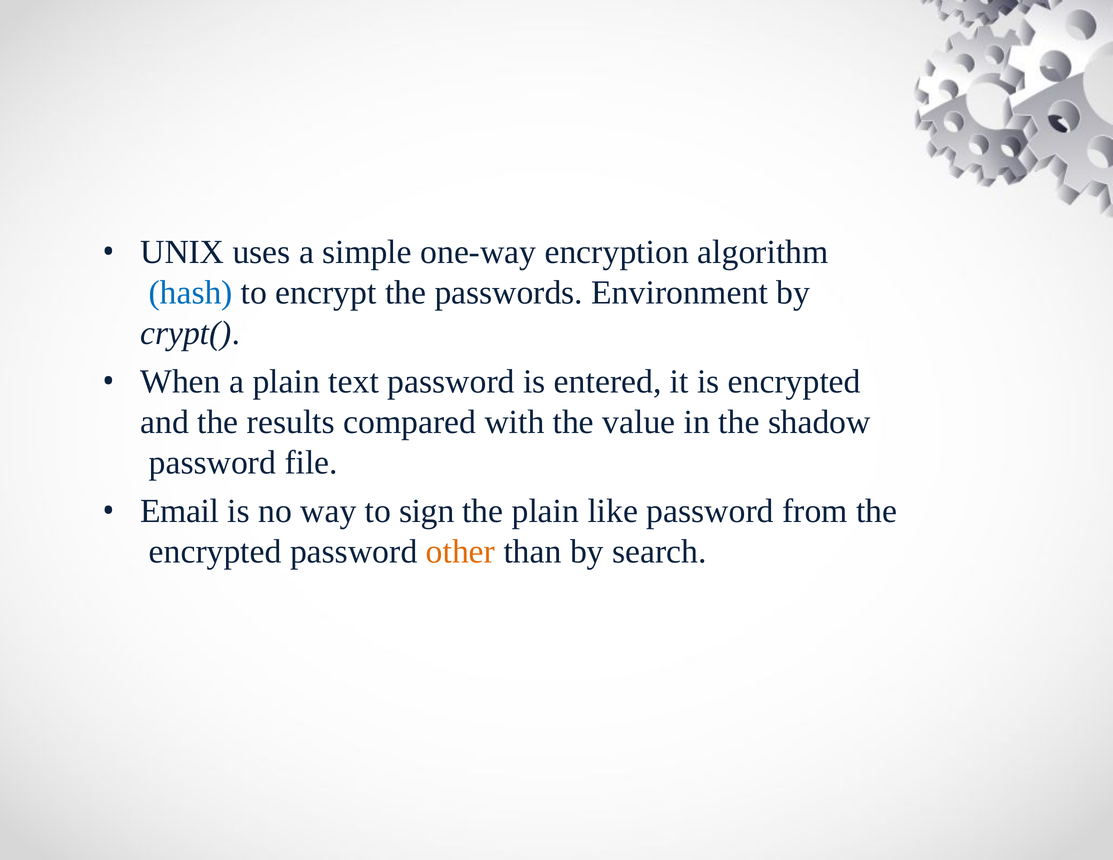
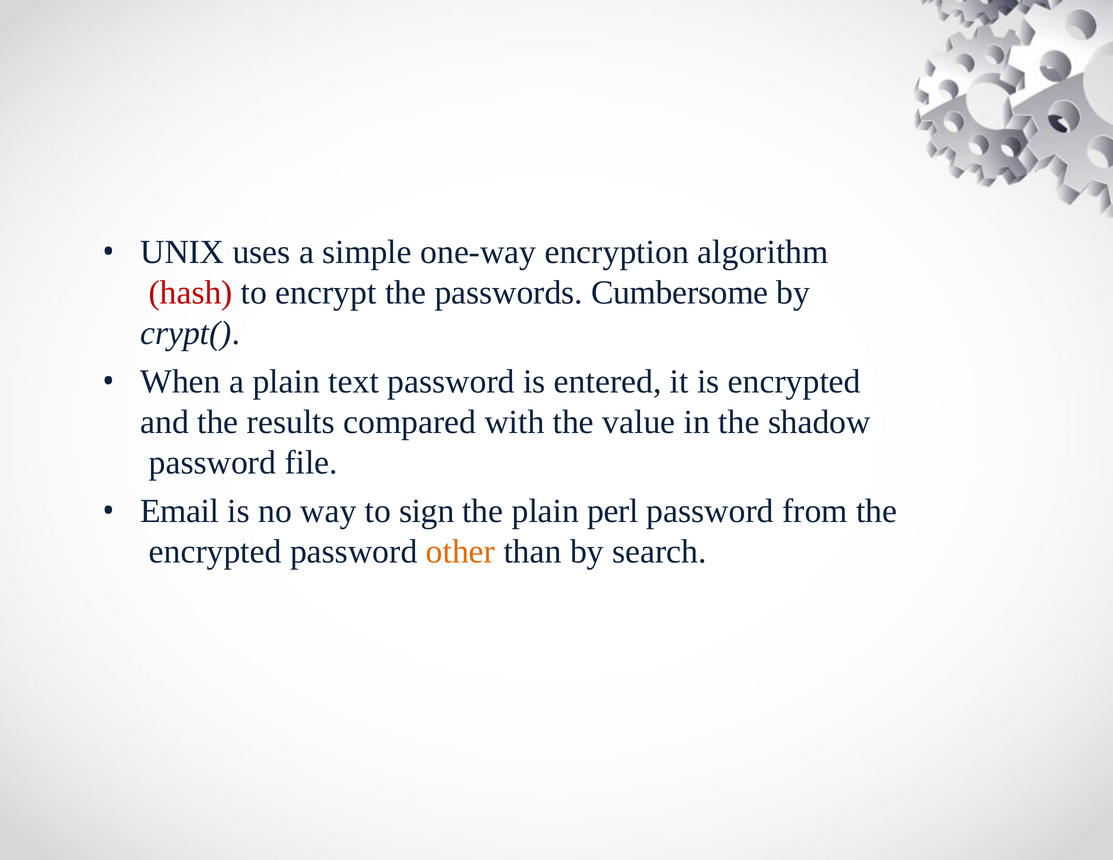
hash colour: blue -> red (191, 293)
Environment: Environment -> Cumbersome (680, 293)
like: like -> perl (613, 511)
